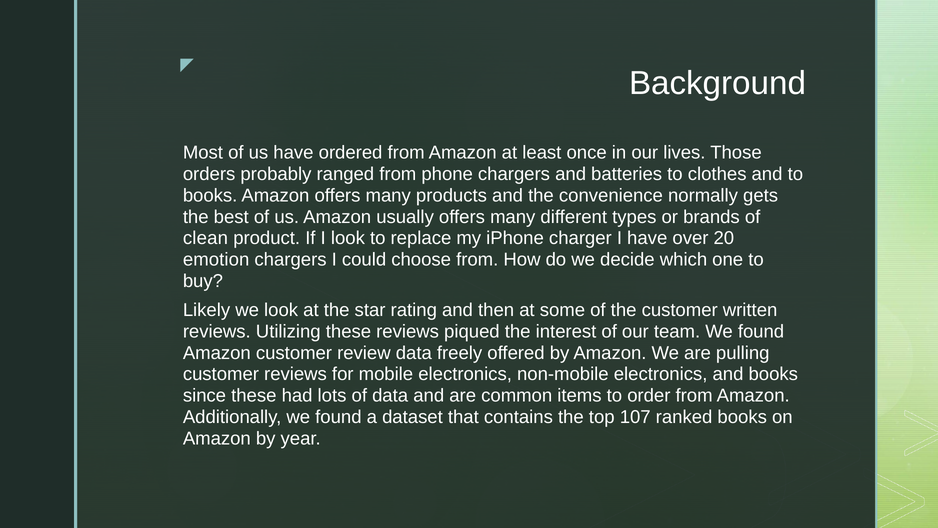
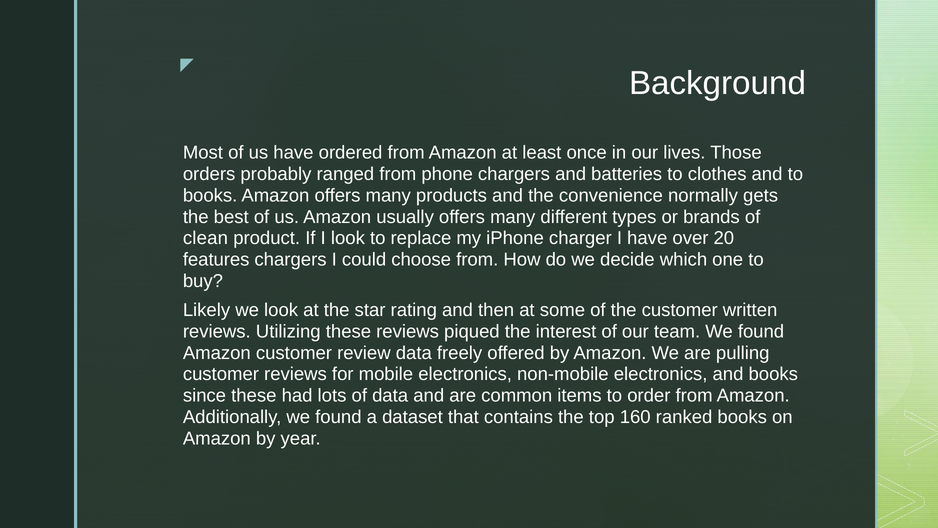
emotion: emotion -> features (216, 260)
107: 107 -> 160 (635, 417)
